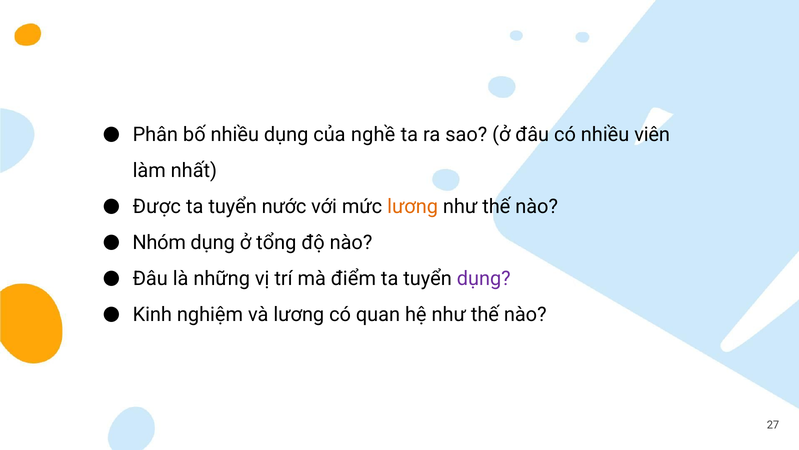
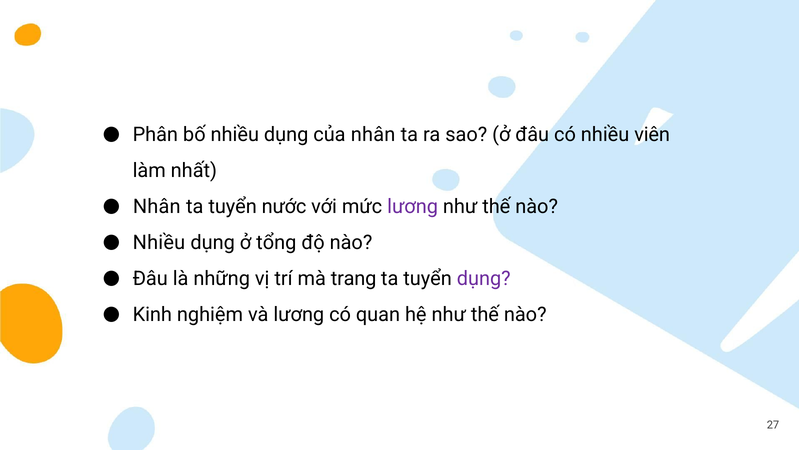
của nghề: nghề -> nhân (373, 134)
Được: Được -> Nhân (157, 206)
lương colour: orange -> purple (413, 206)
Nhóm: Nhóm -> Nhiều (159, 242)
điểm: điểm -> trang (354, 278)
